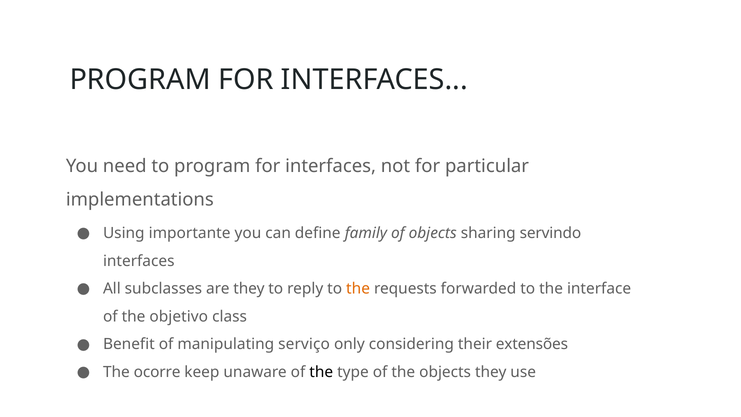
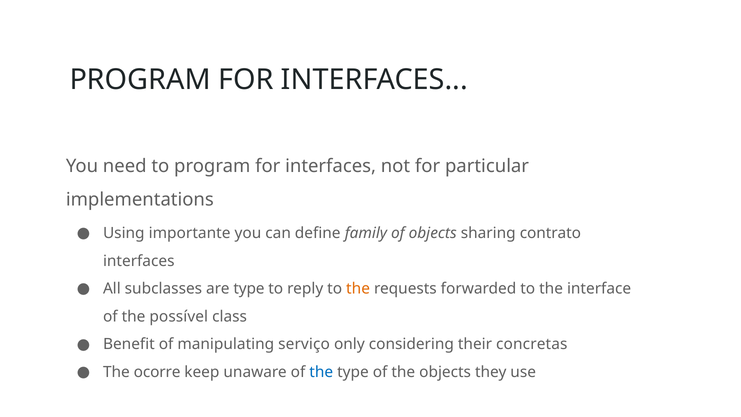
servindo: servindo -> contrato (550, 233)
are they: they -> type (249, 289)
objetivo: objetivo -> possível (179, 316)
extensões: extensões -> concretas (532, 344)
the colour: black -> blue (321, 372)
